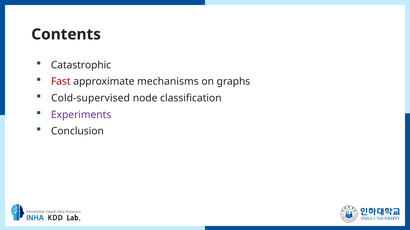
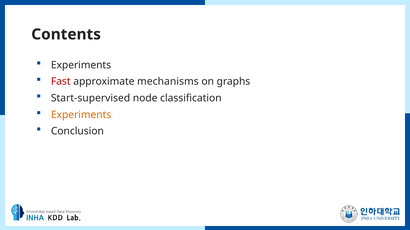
Catastrophic: Catastrophic -> Experiments (81, 65)
Cold-supervised: Cold-supervised -> Start-supervised (91, 98)
Experiments colour: purple -> orange (81, 115)
